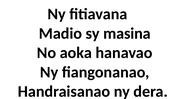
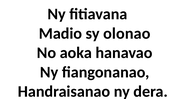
masina: masina -> olonao (127, 33)
